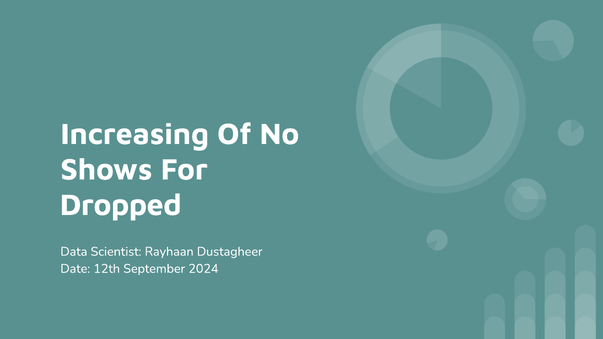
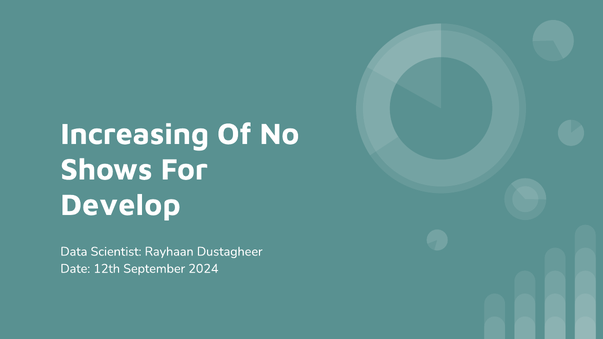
Dropped: Dropped -> Develop (120, 205)
